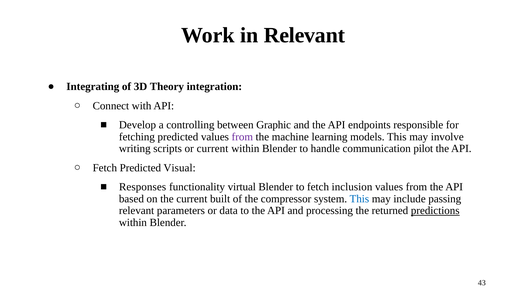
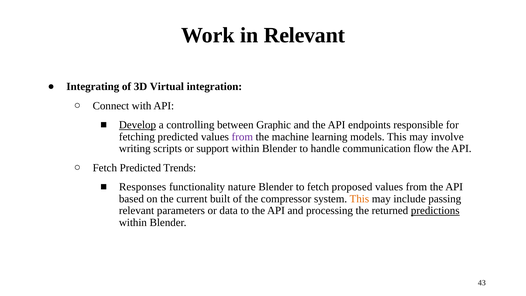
Theory: Theory -> Virtual (167, 87)
Develop underline: none -> present (138, 125)
or current: current -> support (213, 149)
pilot: pilot -> flow (423, 149)
Visual: Visual -> Trends (180, 168)
virtual: virtual -> nature (242, 187)
inclusion: inclusion -> proposed (352, 187)
This colour: blue -> orange (359, 199)
